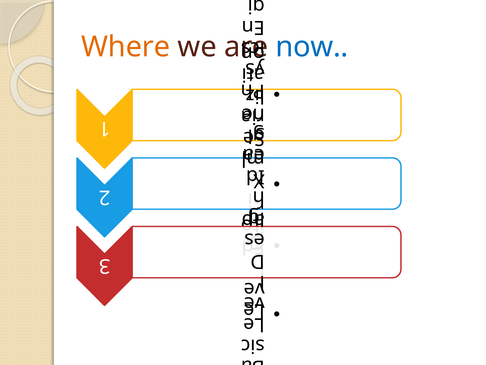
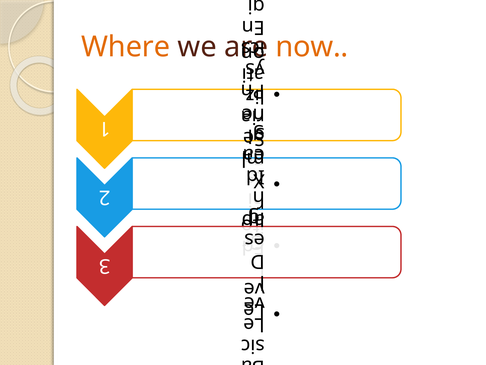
now colour: blue -> orange (312, 47)
